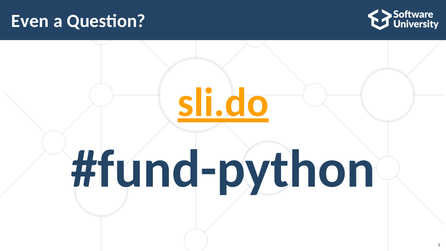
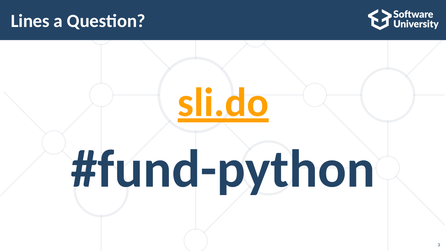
Even: Even -> Lines (30, 21)
